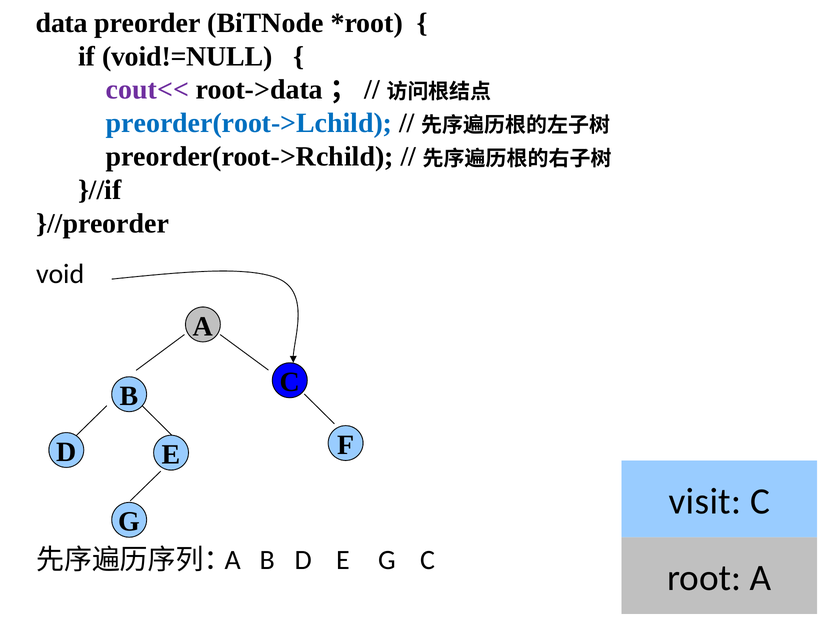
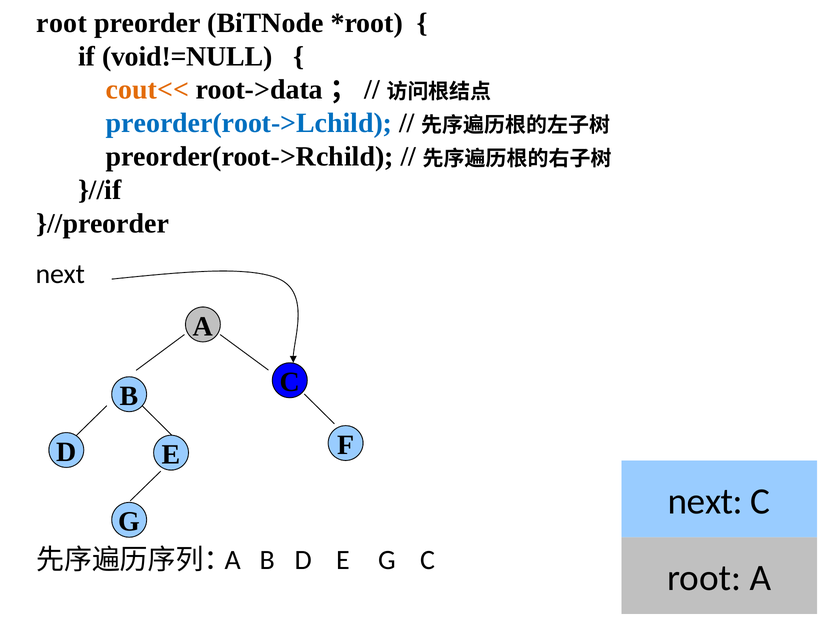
data: data -> root (62, 23)
cout<< colour: purple -> orange (147, 90)
void: void -> next (60, 274)
visit: visit -> next (705, 502)
